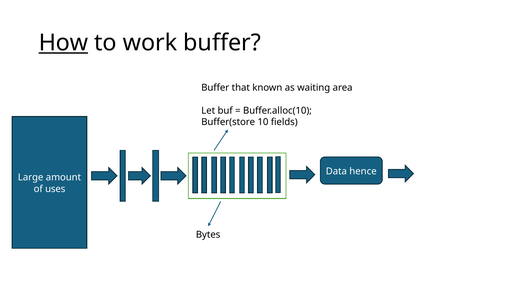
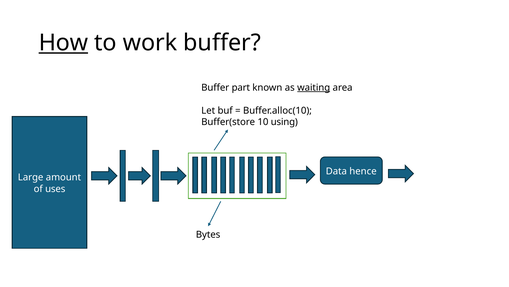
that: that -> part (241, 87)
waiting underline: none -> present (314, 87)
fields: fields -> using (284, 122)
